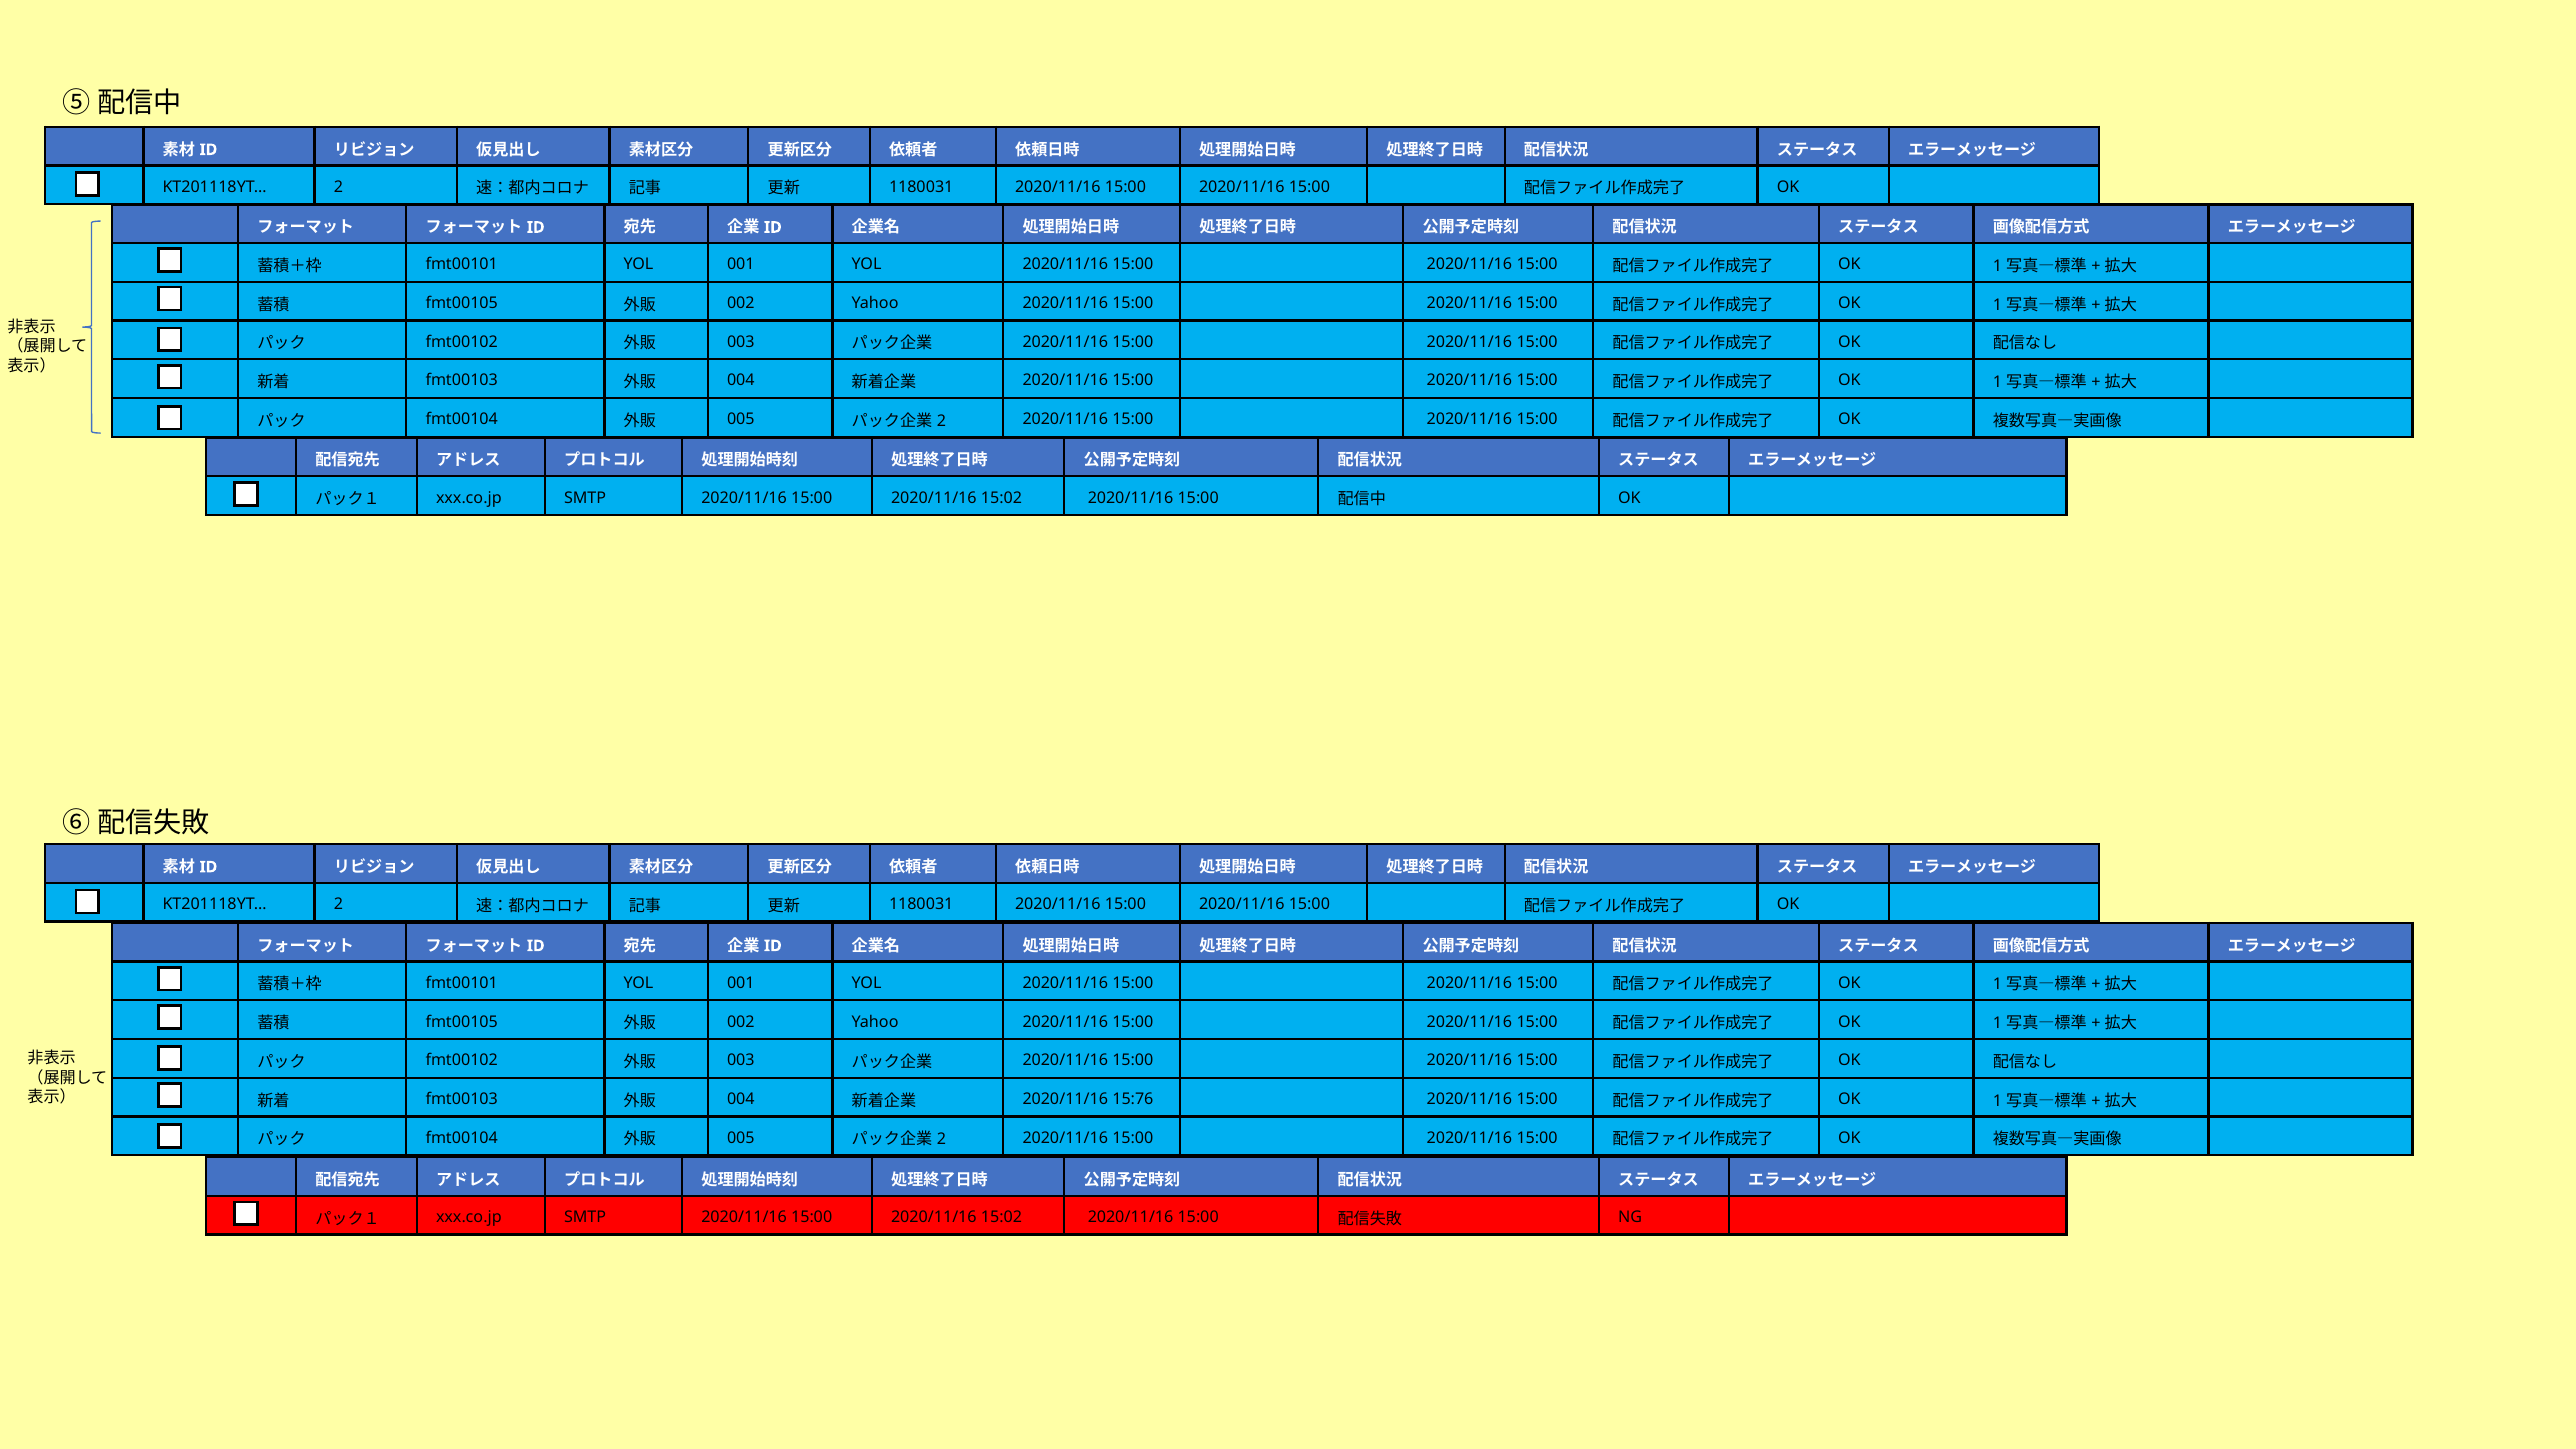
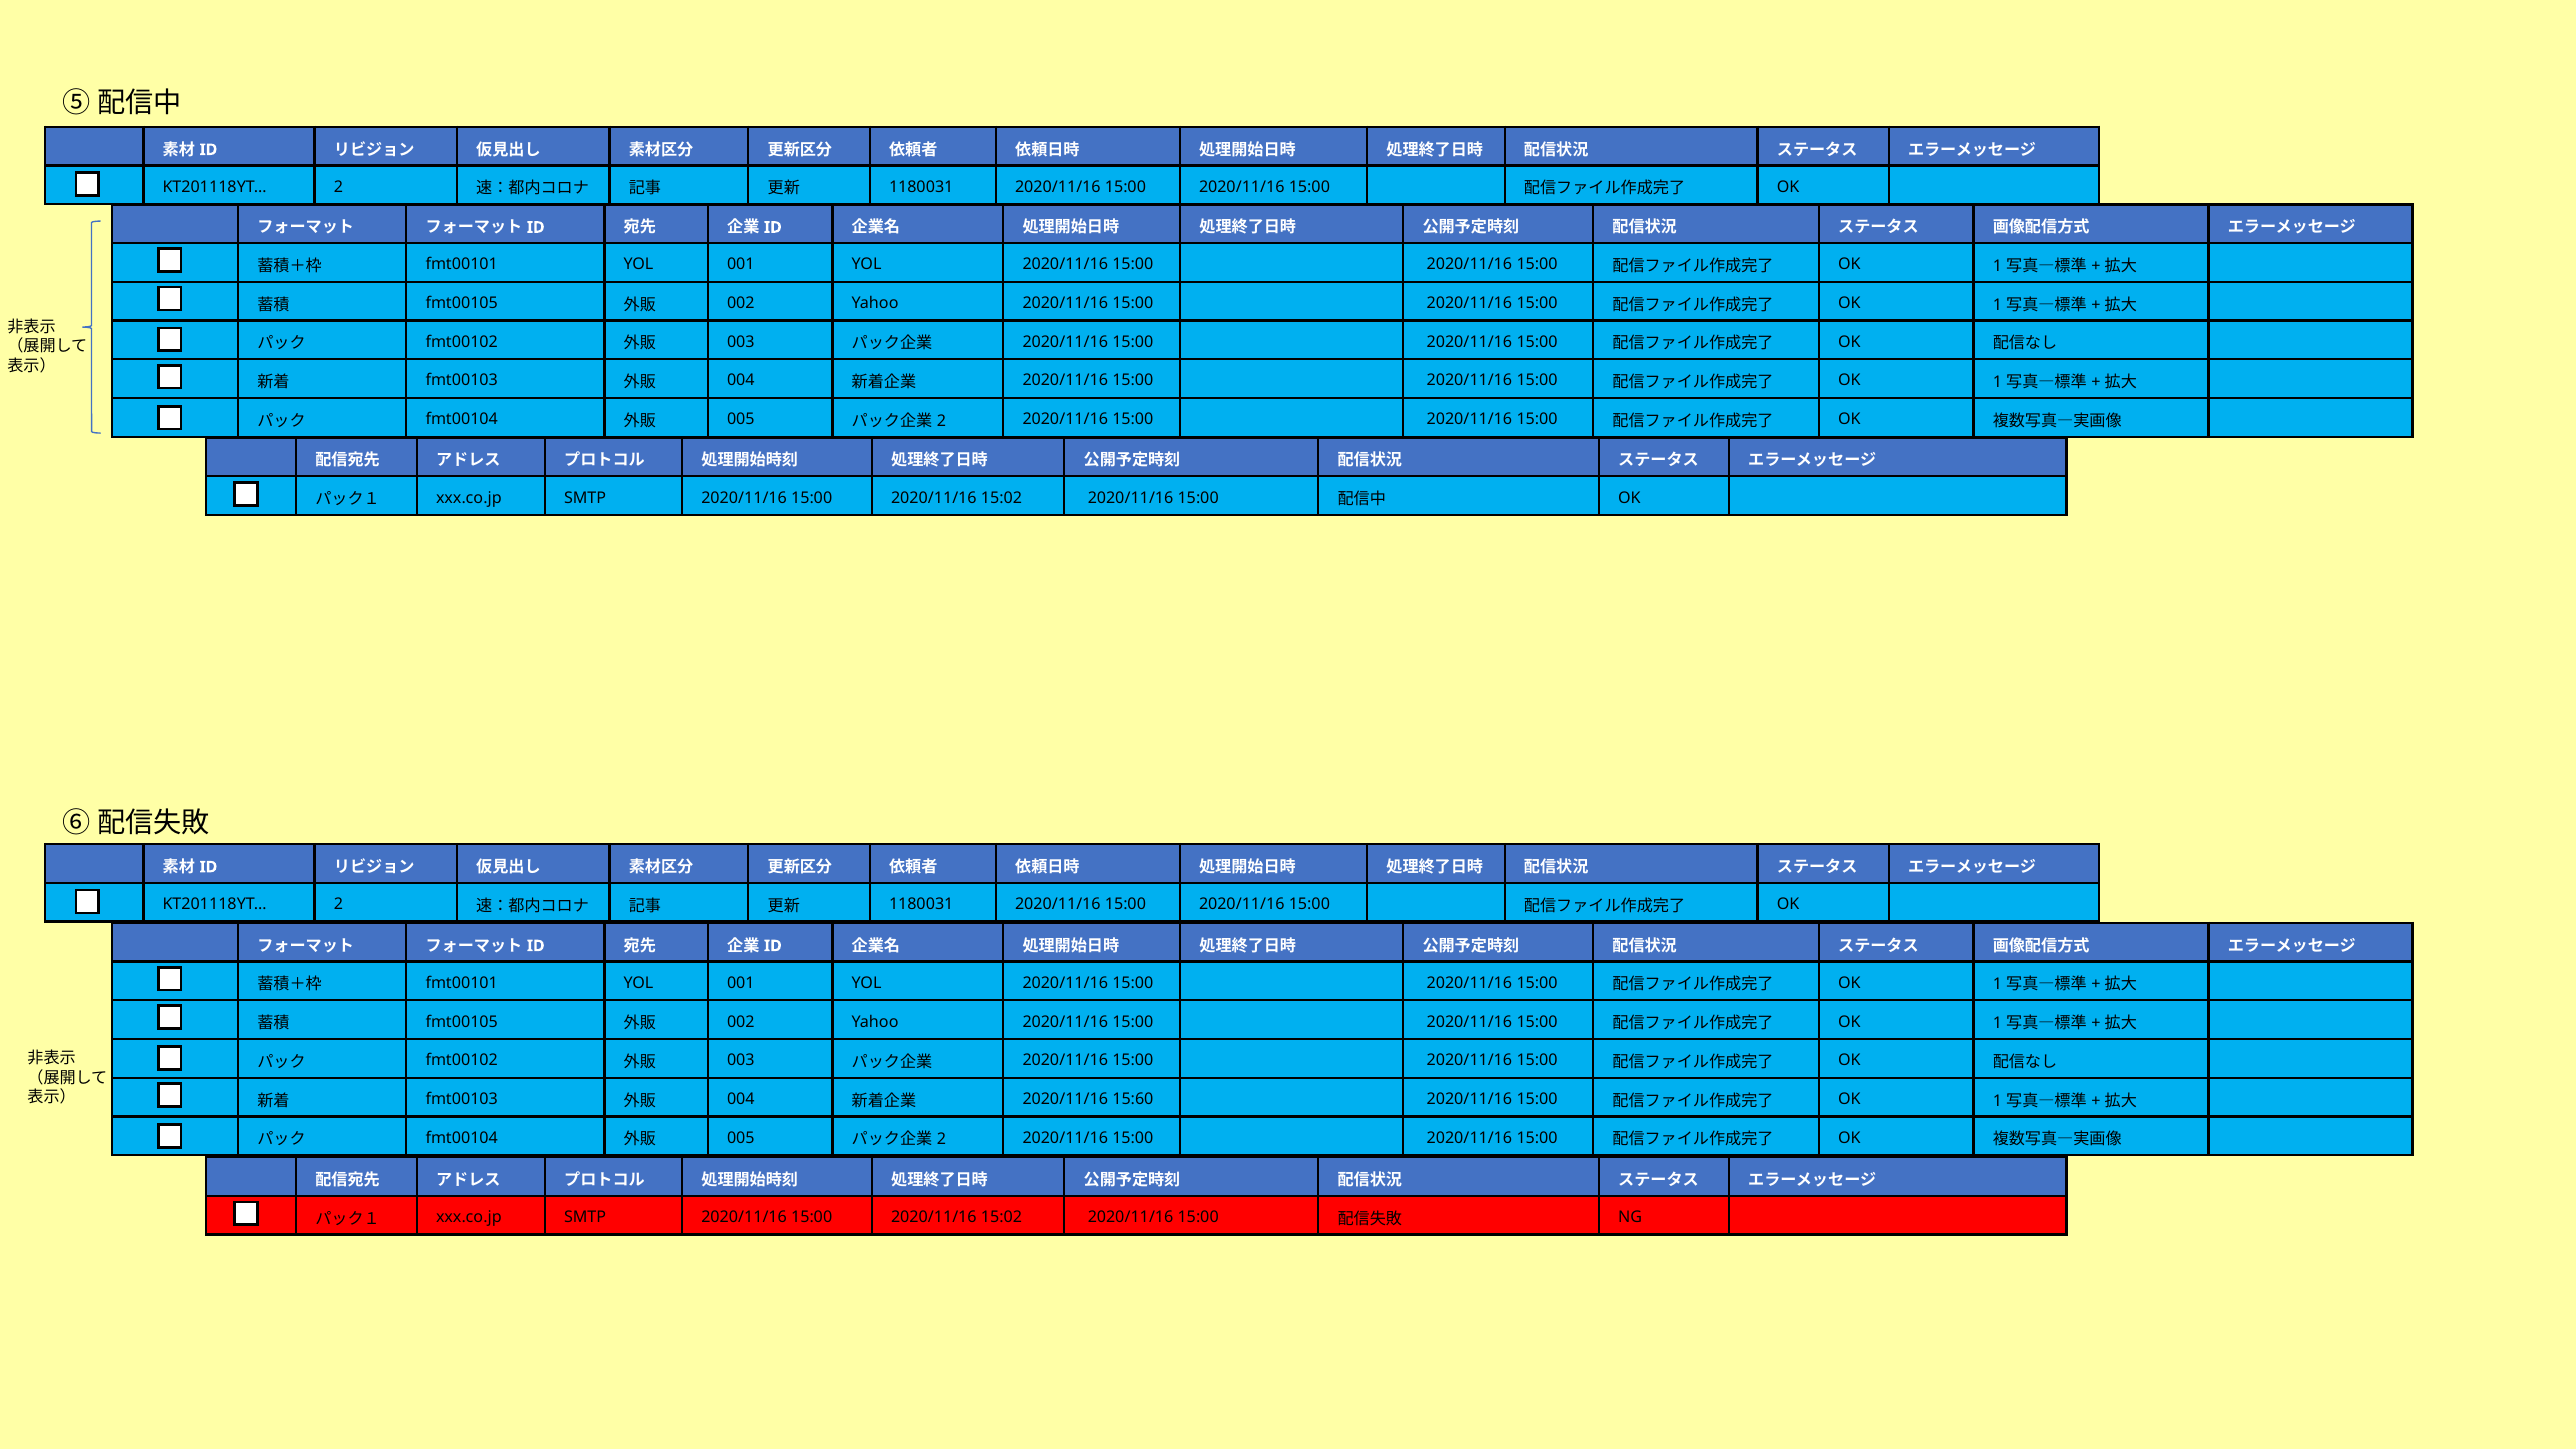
15:76: 15:76 -> 15:60 (1133, 1099)
